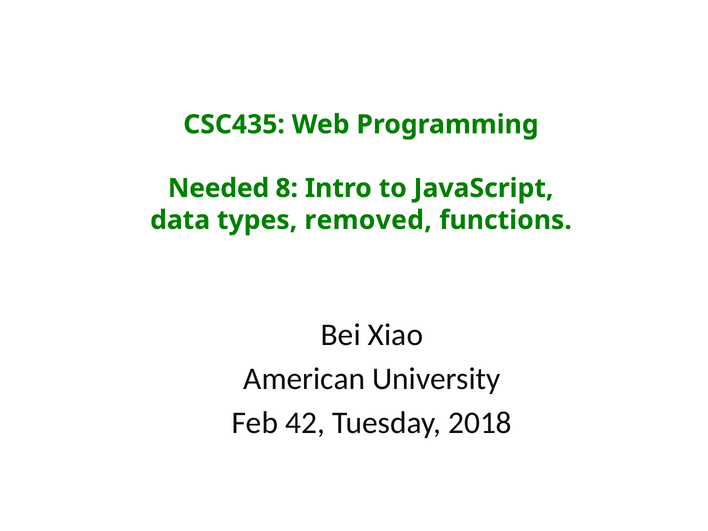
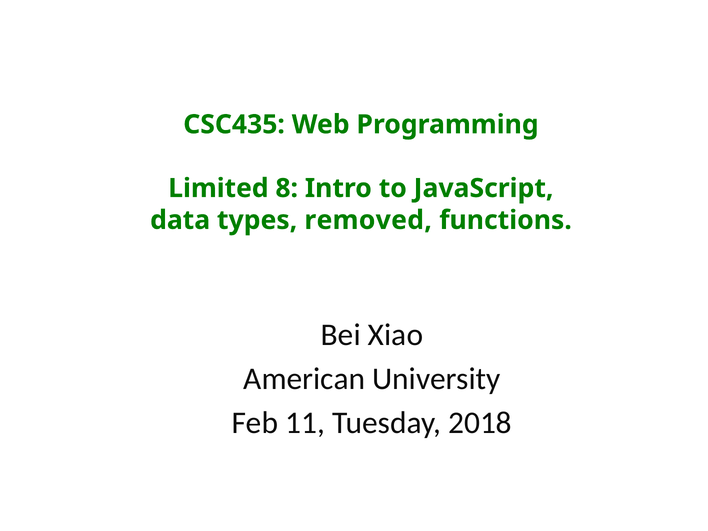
Needed: Needed -> Limited (218, 188)
42: 42 -> 11 (305, 423)
